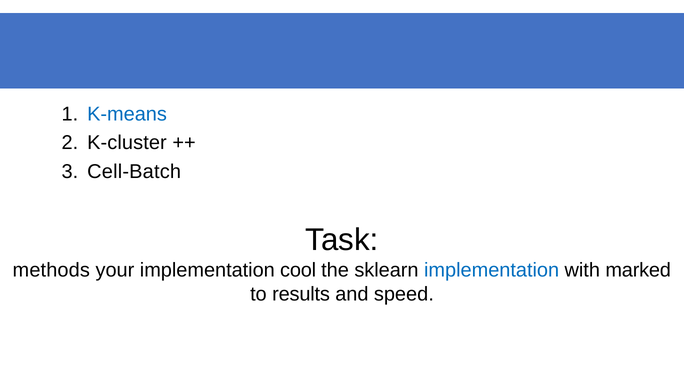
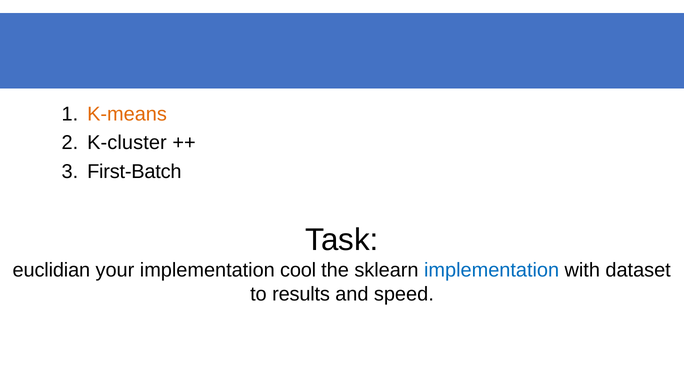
K-means colour: blue -> orange (127, 114)
Cell-Batch: Cell-Batch -> First-Batch (134, 171)
methods: methods -> euclidian (51, 270)
marked: marked -> dataset (638, 270)
